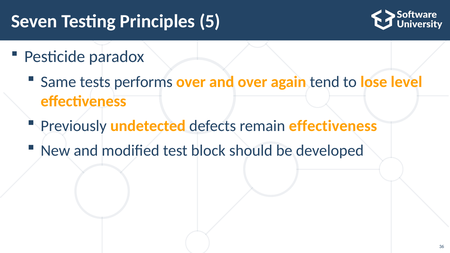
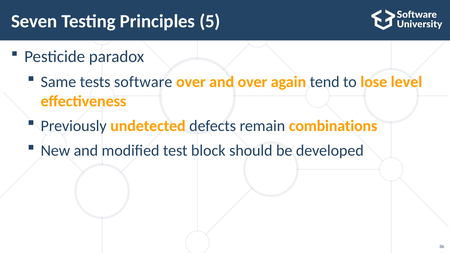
performs: performs -> software (143, 82)
remain effectiveness: effectiveness -> combinations (333, 126)
